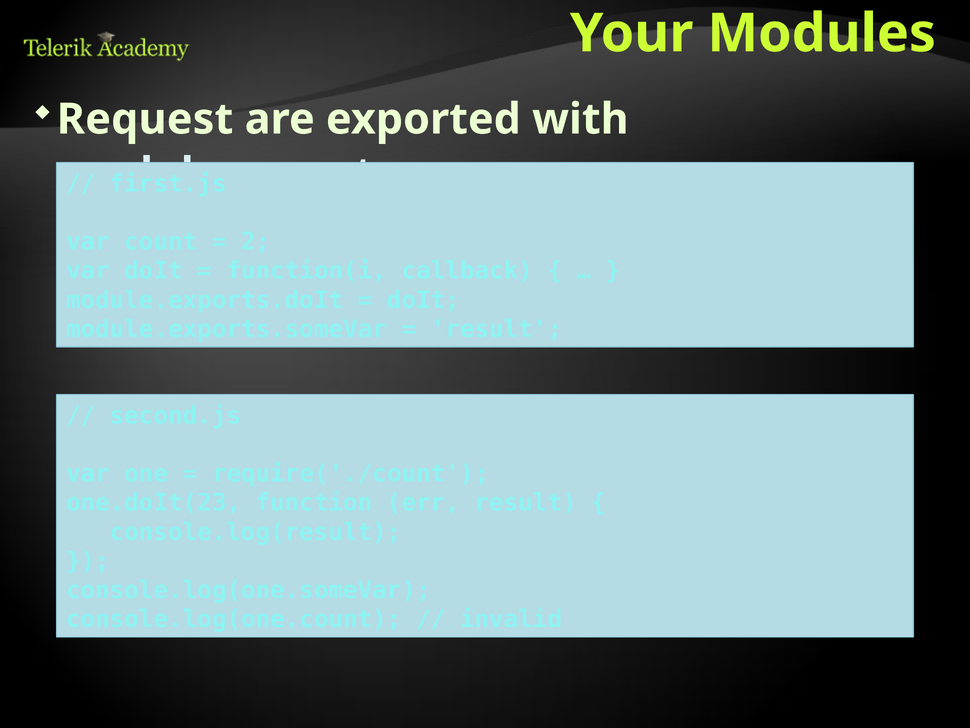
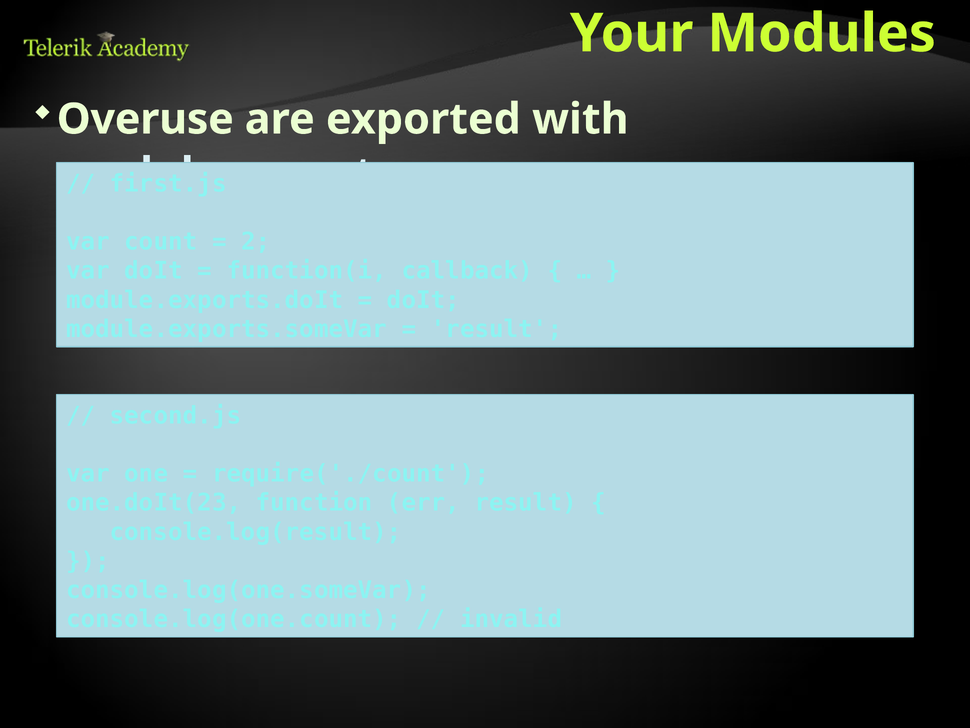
Request: Request -> Overuse (145, 119)
